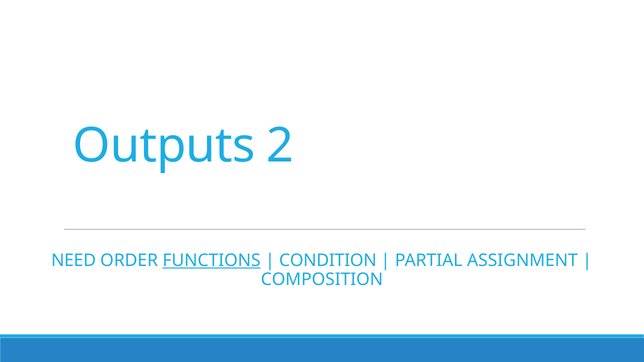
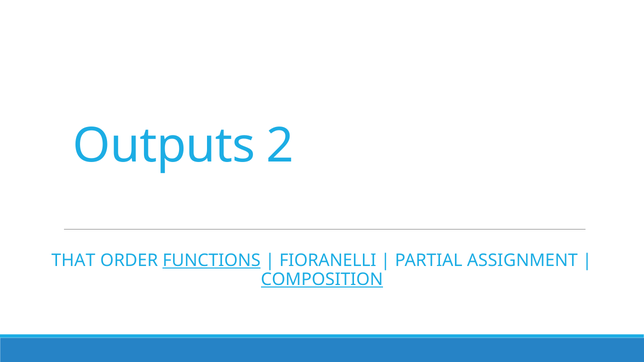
NEED: NEED -> THAT (73, 261)
CONDITION: CONDITION -> FIORANELLI (328, 261)
COMPOSITION underline: none -> present (322, 280)
